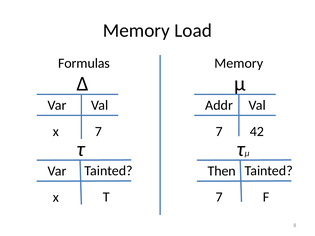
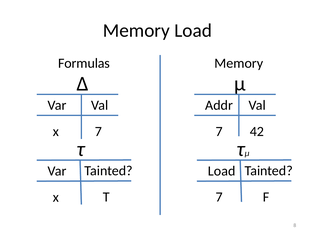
Then: Then -> Load (222, 171)
